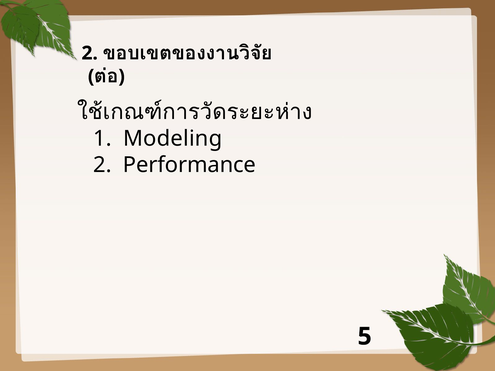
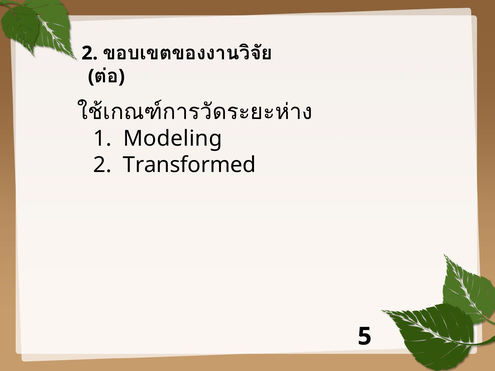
Performance: Performance -> Transformed (189, 165)
